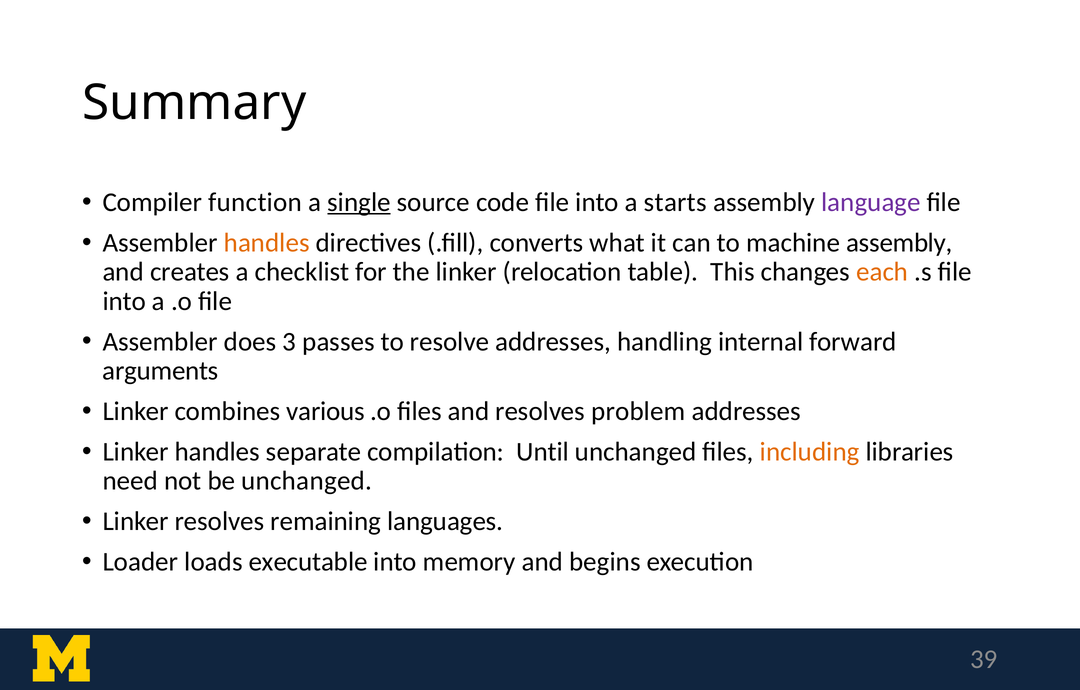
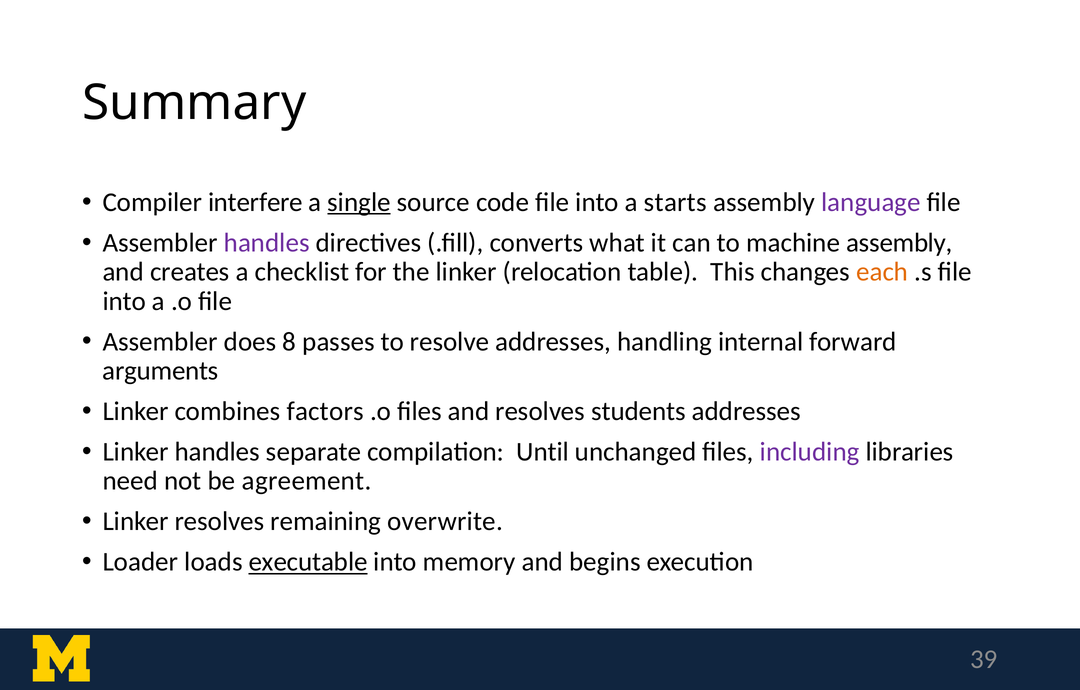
function: function -> interfere (255, 202)
handles colour: orange -> purple (267, 243)
3: 3 -> 8 (289, 342)
various: various -> factors (325, 411)
problem: problem -> students (639, 411)
including colour: orange -> purple (810, 452)
be unchanged: unchanged -> agreement (307, 481)
languages: languages -> overwrite (445, 522)
executable underline: none -> present (308, 562)
